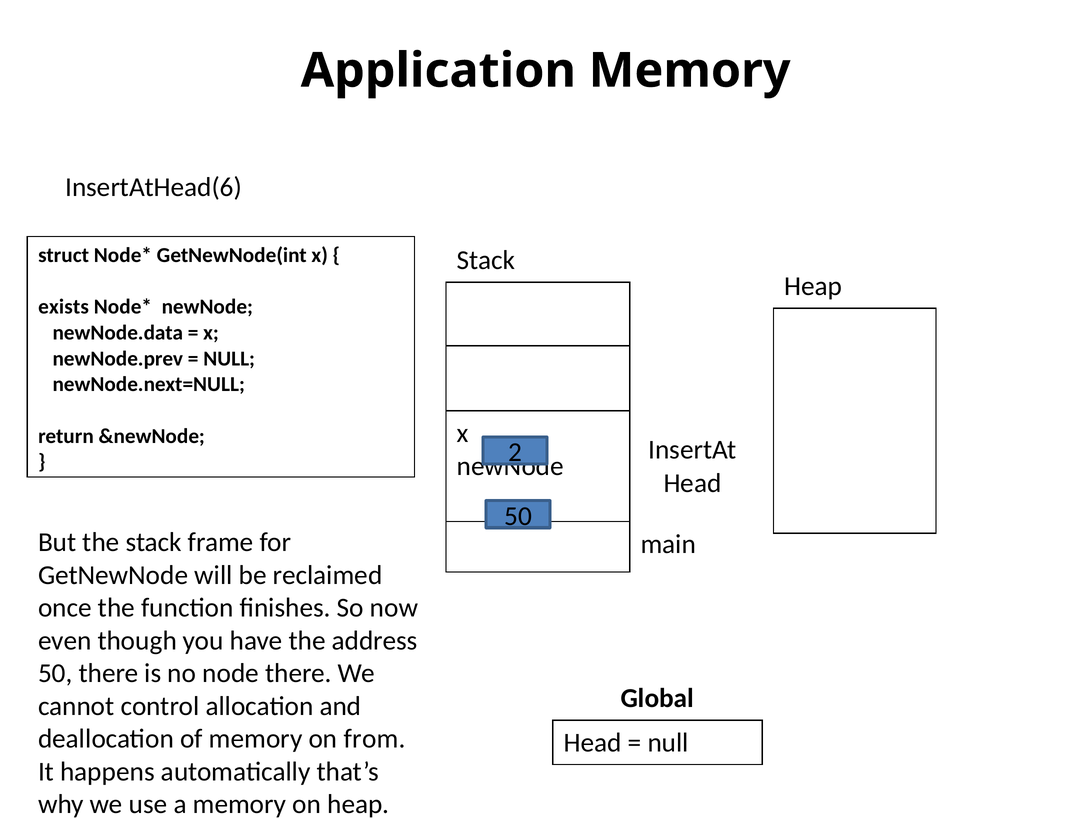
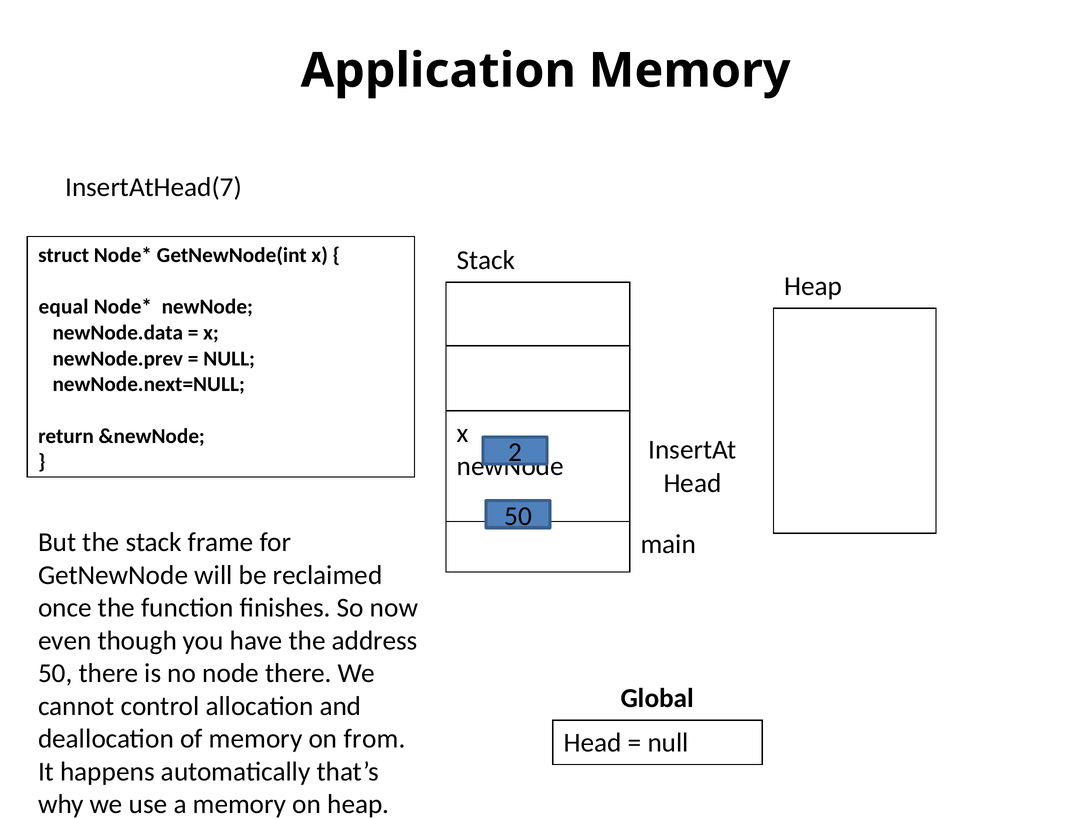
InsertAtHead(6: InsertAtHead(6 -> InsertAtHead(7 (154, 187)
exists: exists -> equal (64, 307)
